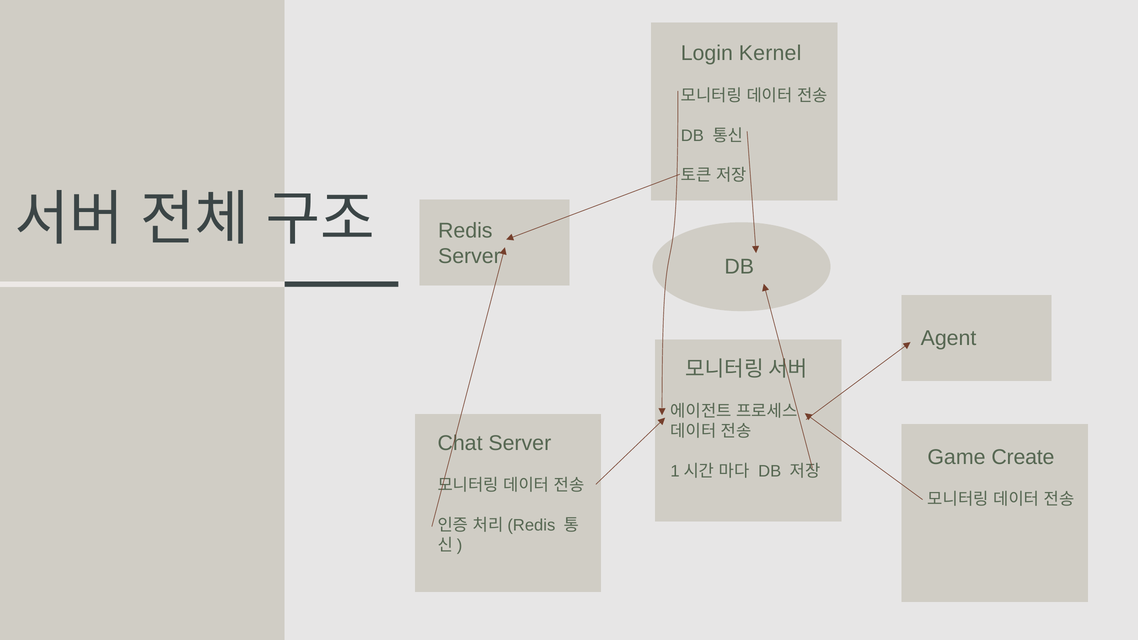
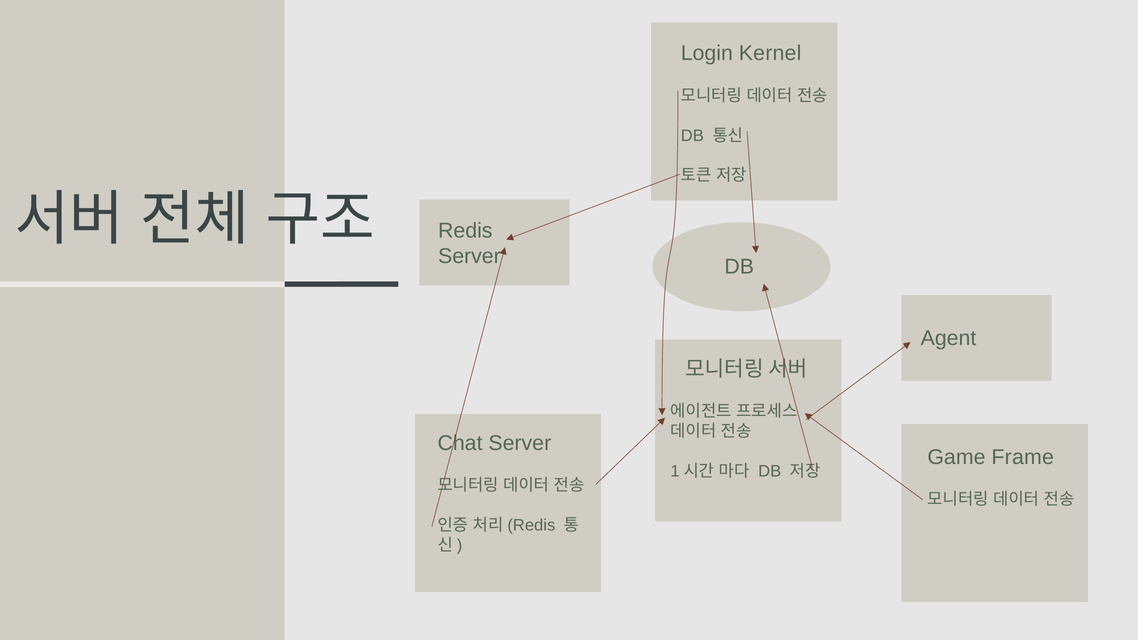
Create: Create -> Frame (1023, 457)
